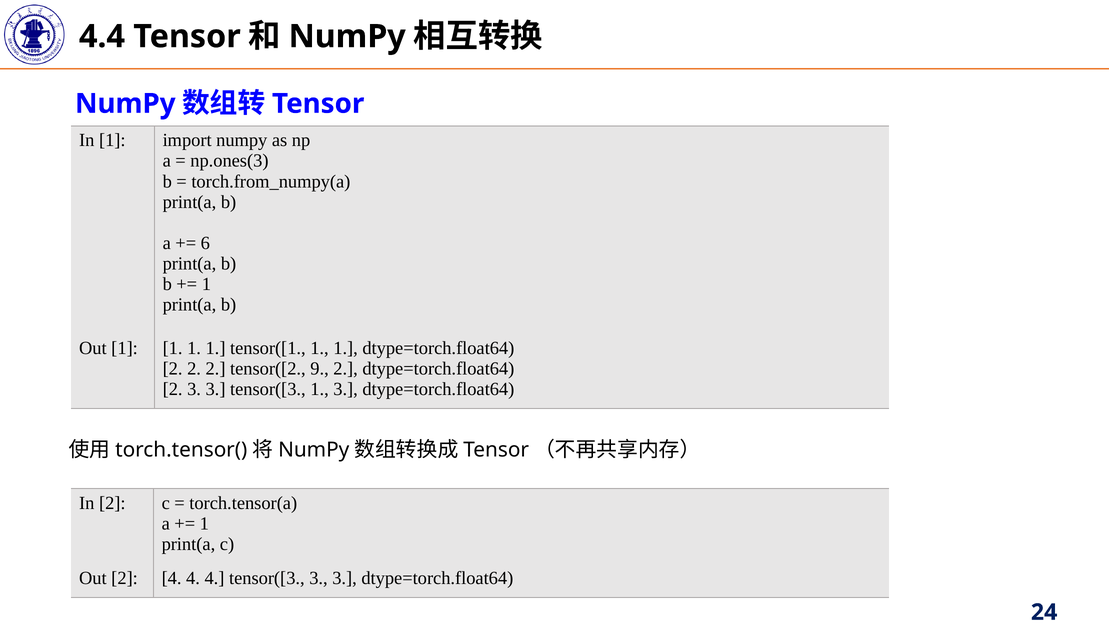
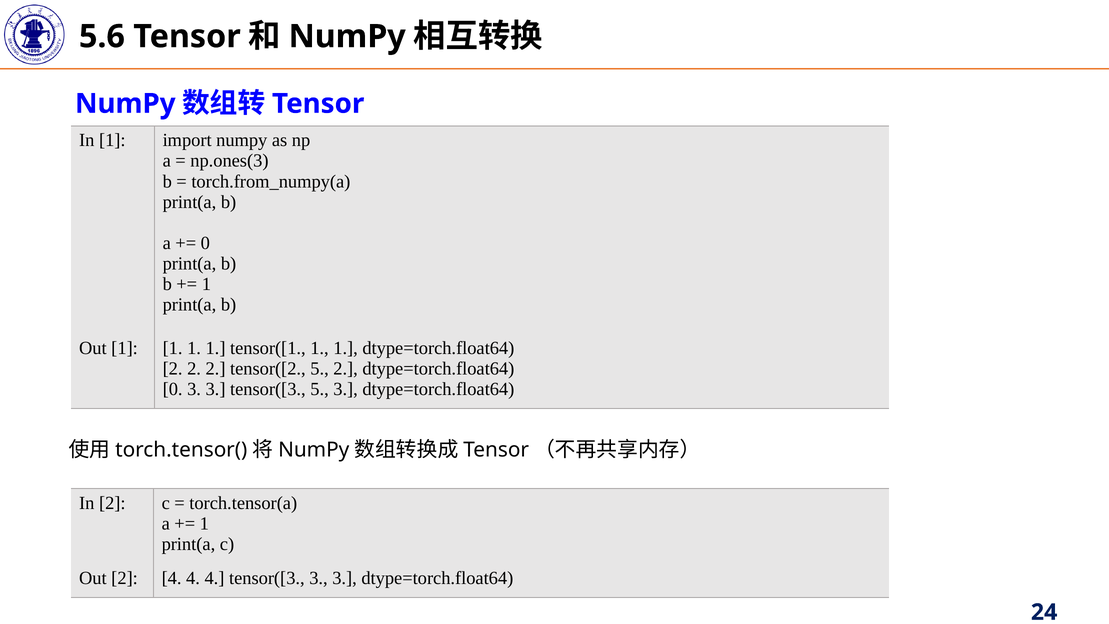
4.4: 4.4 -> 5.6 (102, 37)
6: 6 -> 0 (205, 243)
tensor([2 9: 9 -> 5 (320, 369)
2: 2 -> 0 (173, 389)
tensor([3 1: 1 -> 5 (320, 389)
